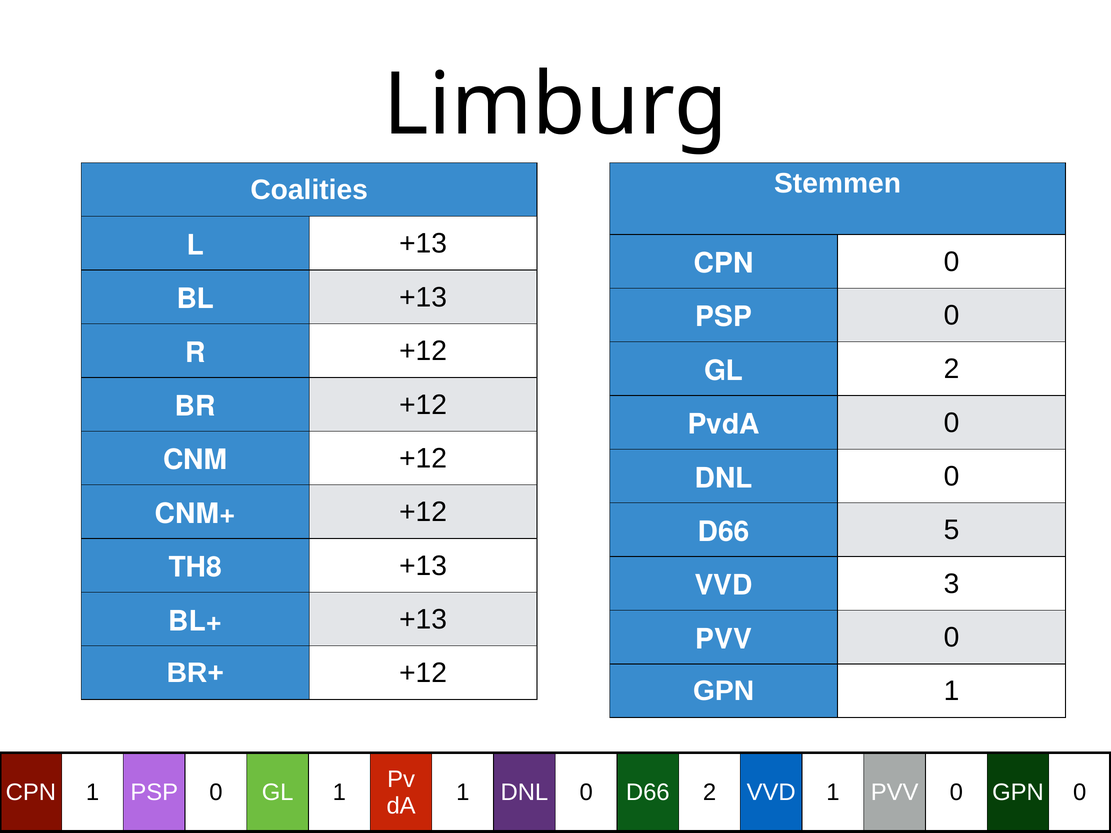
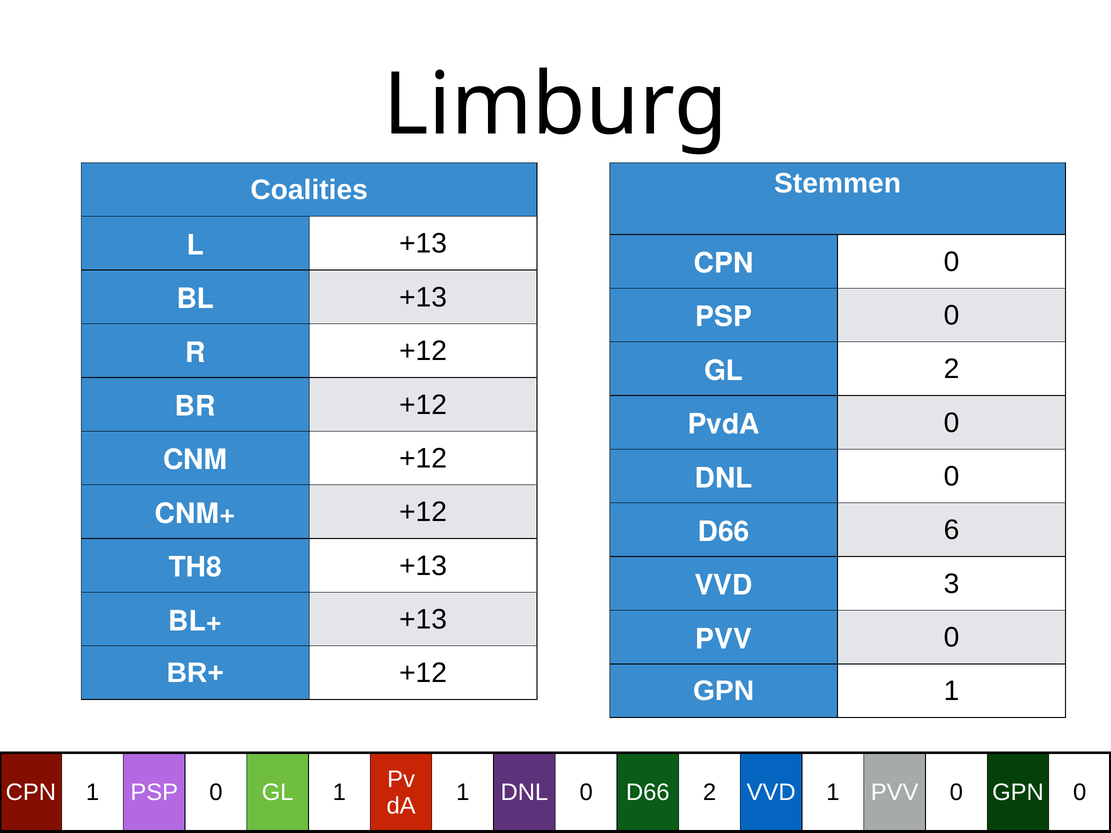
5: 5 -> 6 (952, 530)
